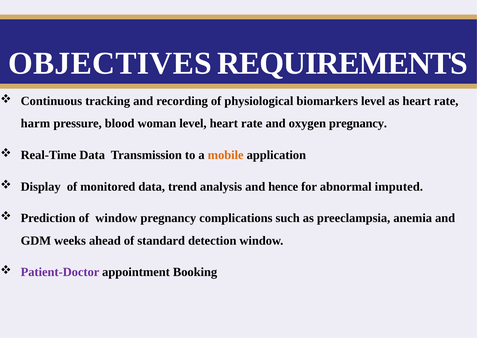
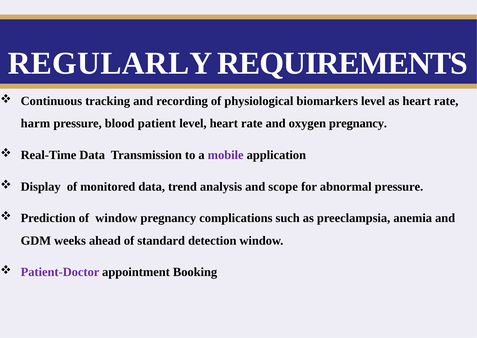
OBJECTIVES: OBJECTIVES -> REGULARLY (110, 63)
woman: woman -> patient (157, 123)
mobile colour: orange -> purple (226, 155)
hence: hence -> scope (283, 186)
abnormal imputed: imputed -> pressure (399, 186)
